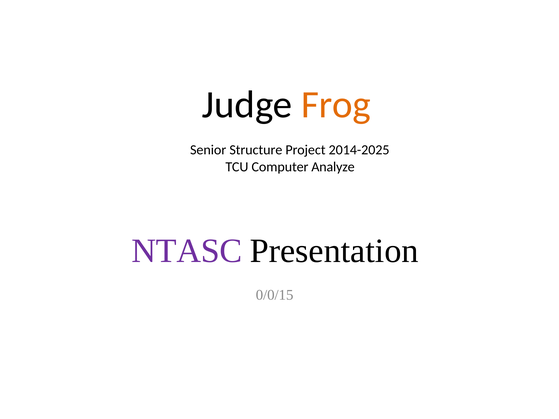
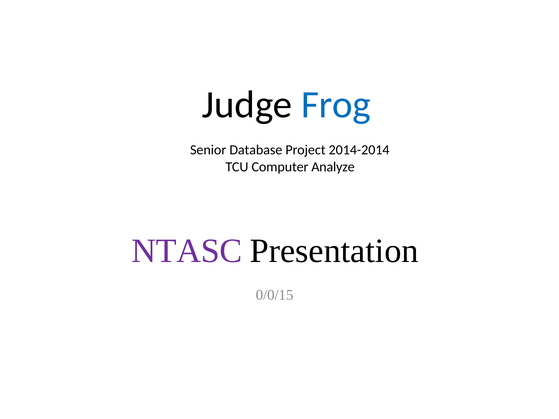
Frog colour: orange -> blue (336, 105)
Structure: Structure -> Database (256, 150)
2014-2025: 2014-2025 -> 2014-2014 (359, 150)
